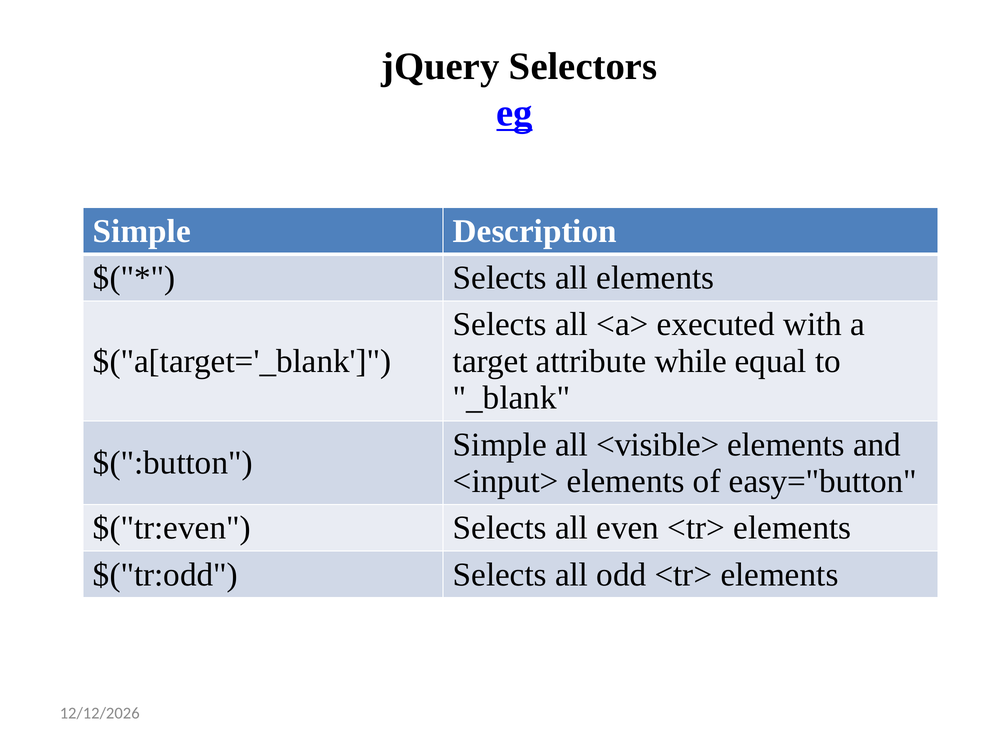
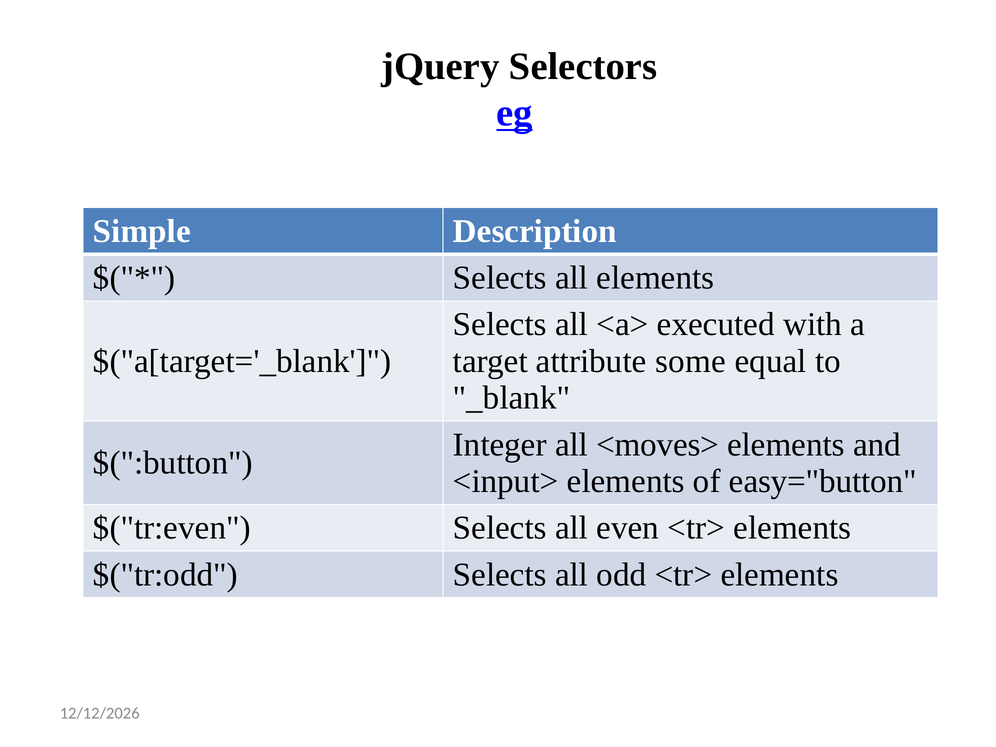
while: while -> some (691, 361)
Simple: Simple -> Integer (500, 445)
<visible>: <visible> -> <moves> (658, 445)
